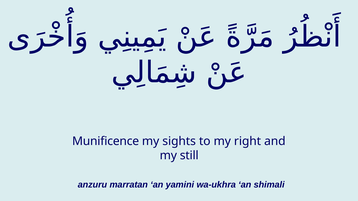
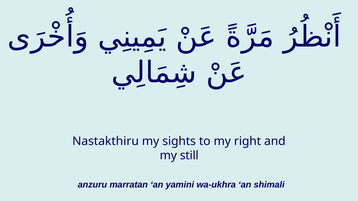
Munificence: Munificence -> Nastakthiru (106, 141)
